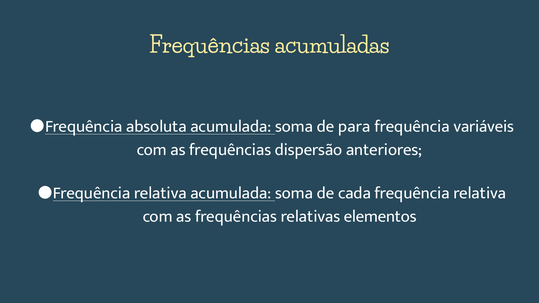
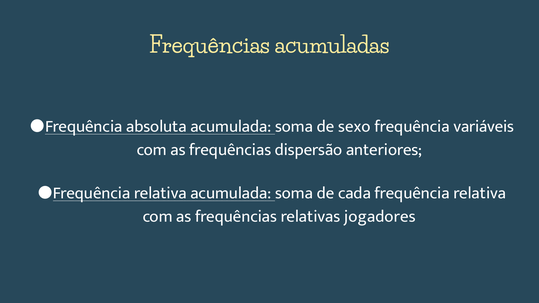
para: para -> sexo (354, 126)
elementos: elementos -> jogadores (380, 216)
